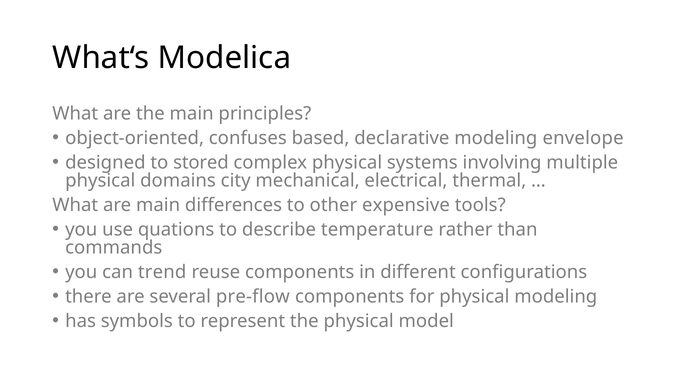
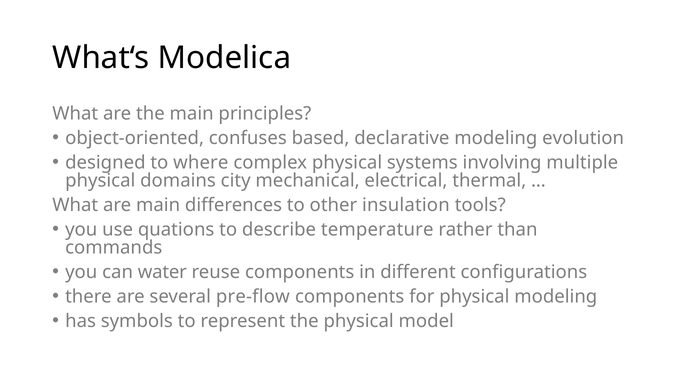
envelope: envelope -> evolution (583, 138)
stored: stored -> where (201, 163)
expensive: expensive -> insulation (406, 205)
trend: trend -> water (162, 272)
